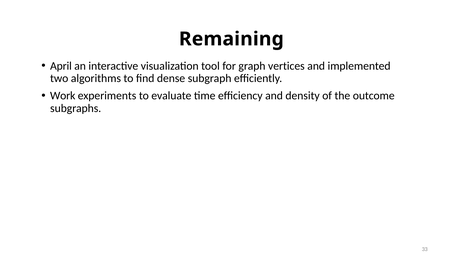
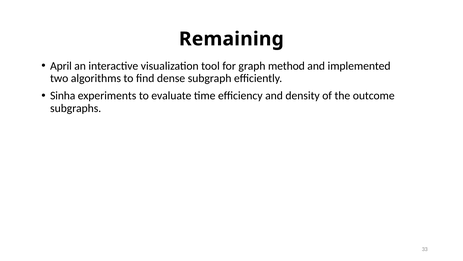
vertices: vertices -> method (286, 66)
Work: Work -> Sinha (63, 96)
